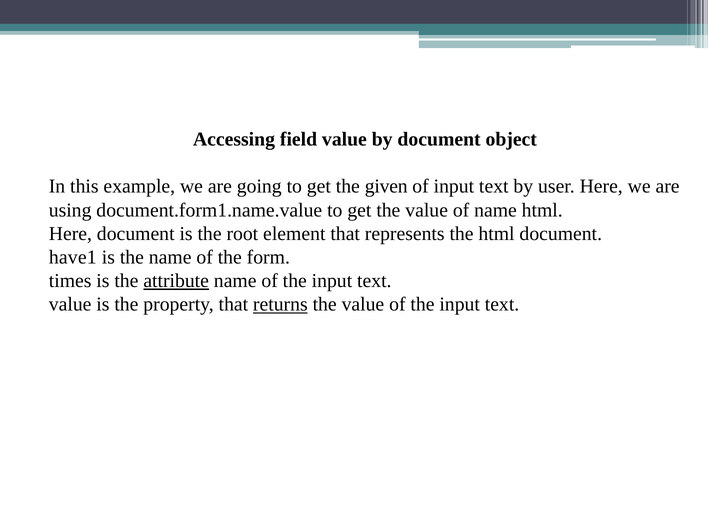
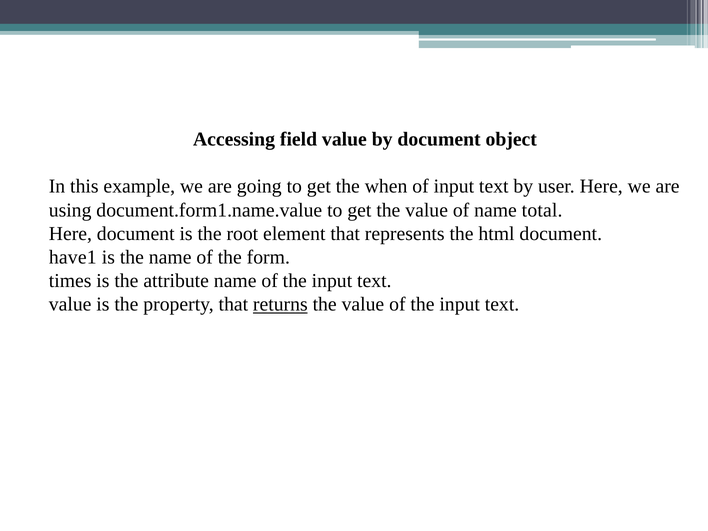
given: given -> when (386, 186)
name html: html -> total (542, 210)
attribute underline: present -> none (176, 281)
